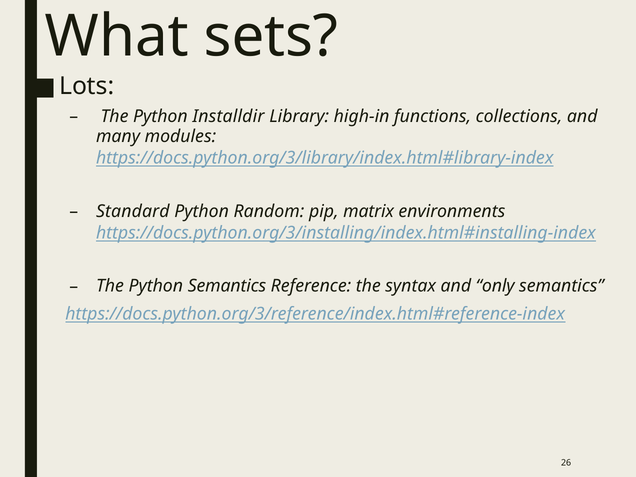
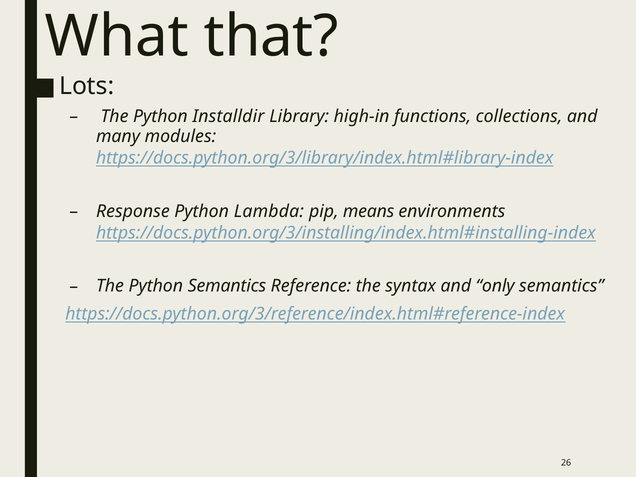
sets: sets -> that (271, 36)
Standard: Standard -> Response (133, 211)
Random: Random -> Lambda (269, 211)
matrix: matrix -> means (369, 211)
